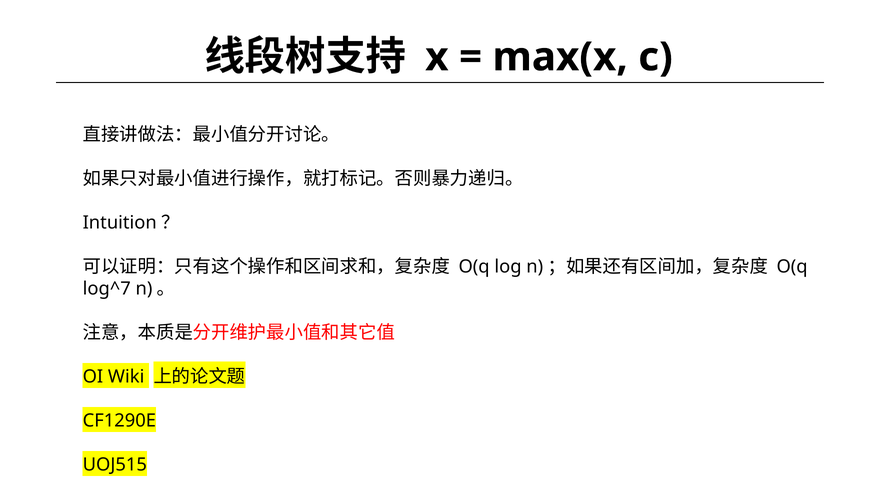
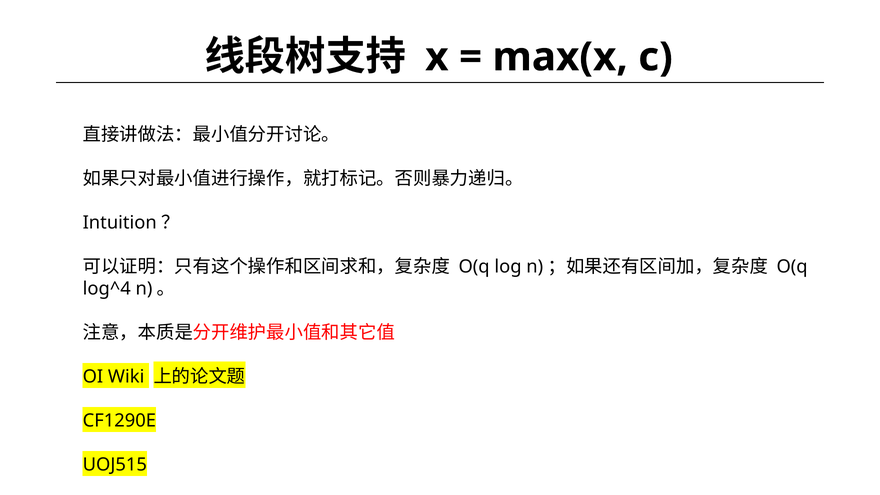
log^7: log^7 -> log^4 (107, 289)
